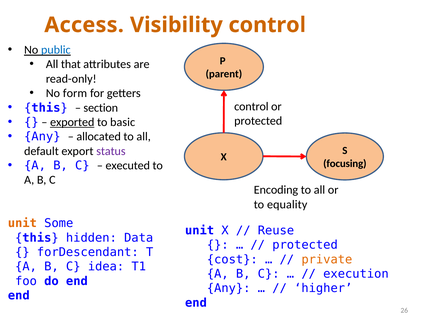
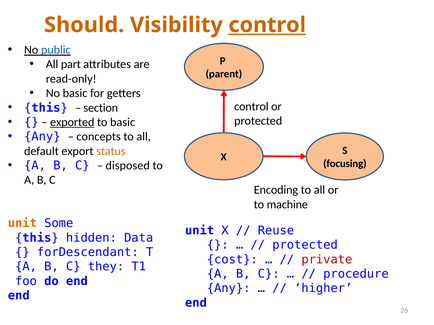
Access: Access -> Should (84, 25)
control underline: none -> present (267, 25)
that: that -> part (71, 64)
No form: form -> basic (75, 93)
allocated: allocated -> concepts (99, 137)
status colour: purple -> orange (111, 151)
executed: executed -> disposed (128, 166)
equality: equality -> machine (287, 205)
private colour: orange -> red (327, 260)
idea: idea -> they (106, 267)
execution: execution -> procedure (356, 274)
